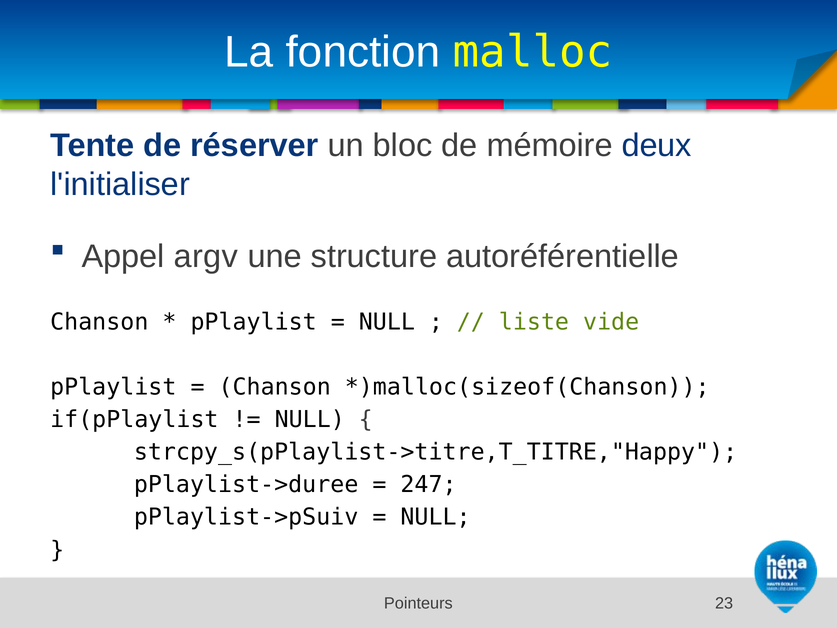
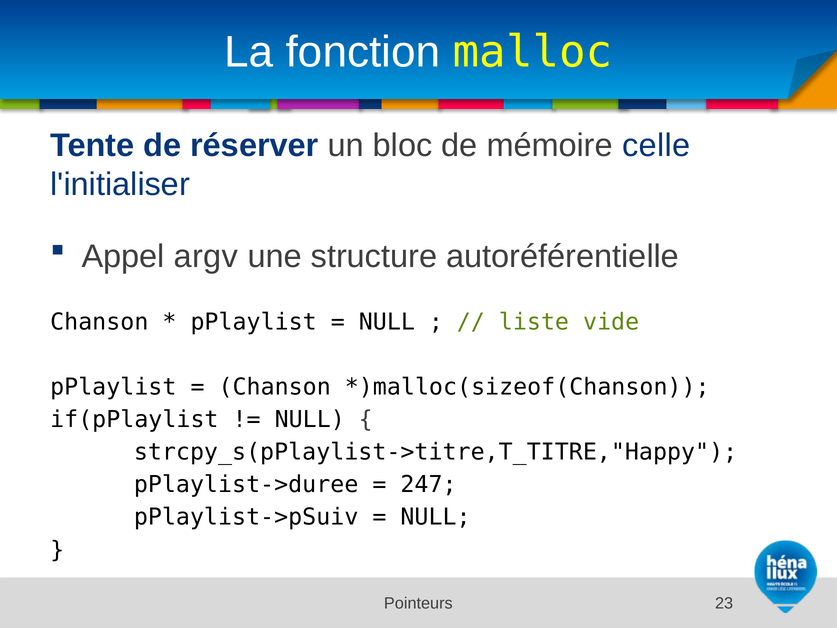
deux: deux -> celle (656, 146)
